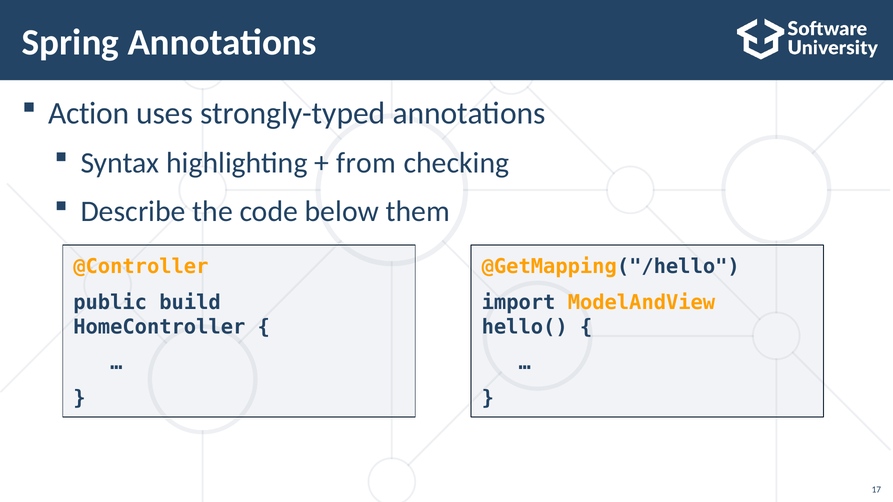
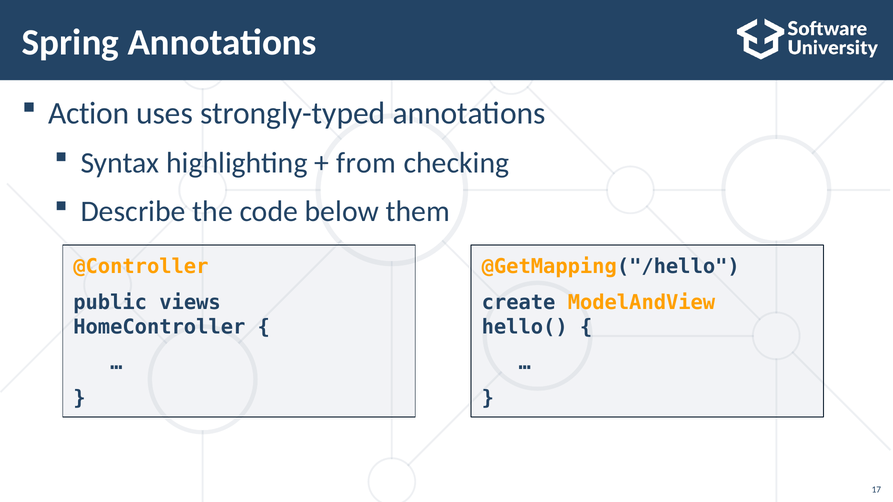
build: build -> views (190, 302)
import: import -> create (519, 302)
